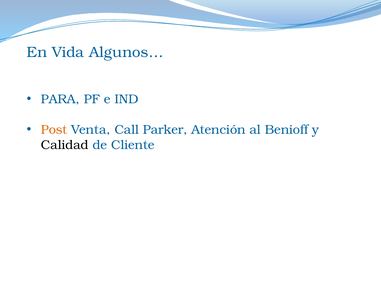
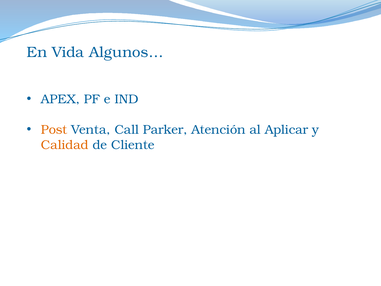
PARA: PARA -> APEX (60, 99)
Benioff: Benioff -> Aplicar (287, 129)
Calidad colour: black -> orange (65, 145)
